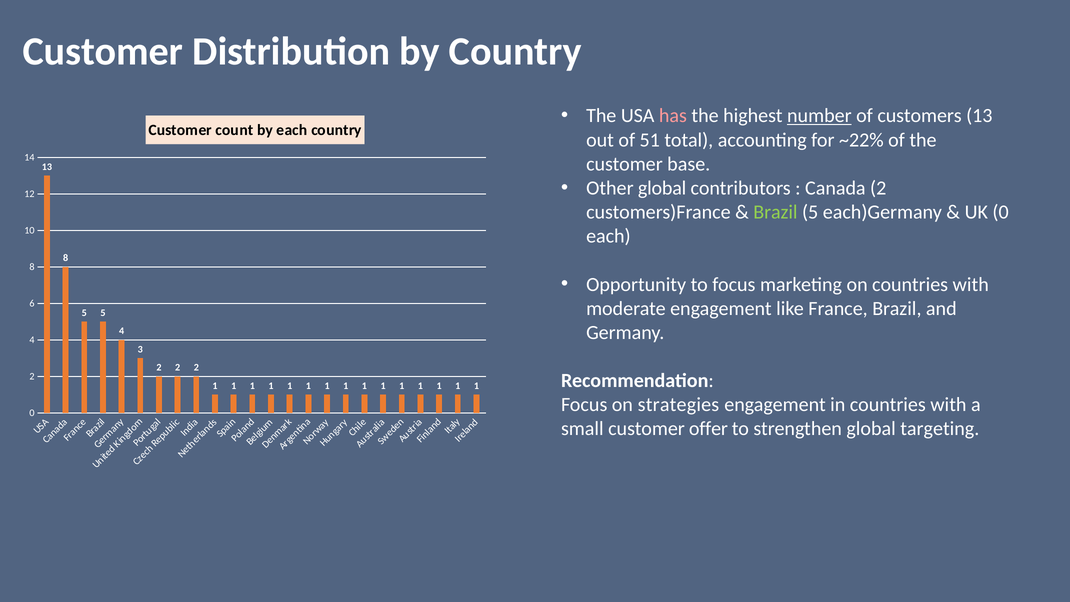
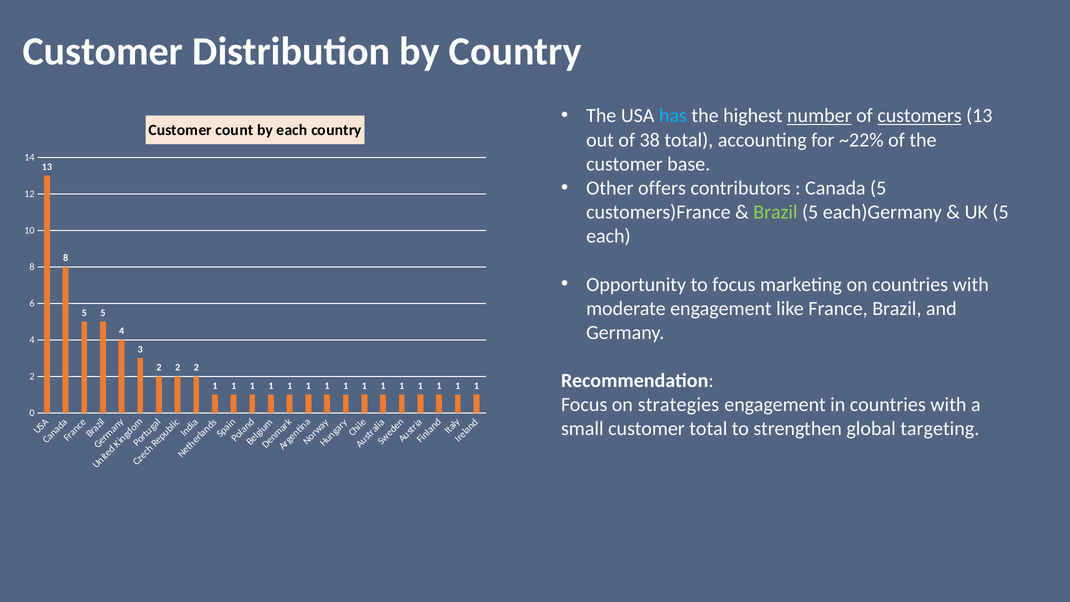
has colour: pink -> light blue (673, 116)
customers underline: none -> present (920, 116)
51: 51 -> 38 (650, 140)
Other global: global -> offers (662, 188)
Canada 2: 2 -> 5 (878, 188)
UK 0: 0 -> 5 (1001, 212)
customer offer: offer -> total (708, 429)
